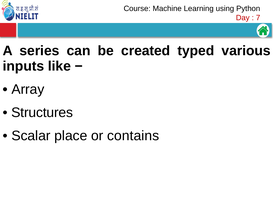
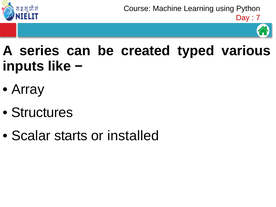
place: place -> starts (71, 136)
contains: contains -> installed (133, 136)
